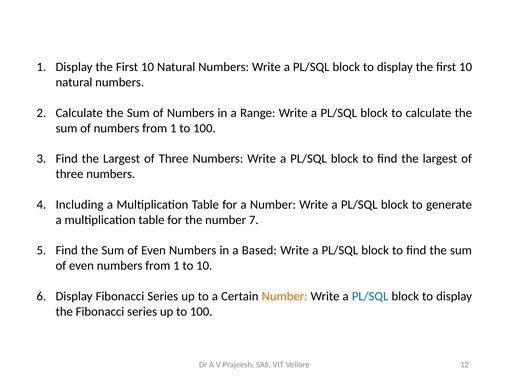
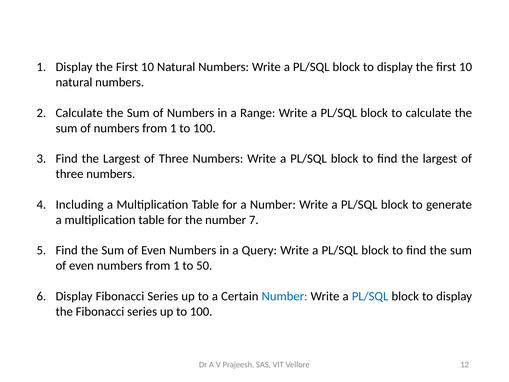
Based: Based -> Query (259, 250)
to 10: 10 -> 50 (204, 265)
Number colour: orange -> blue (285, 296)
